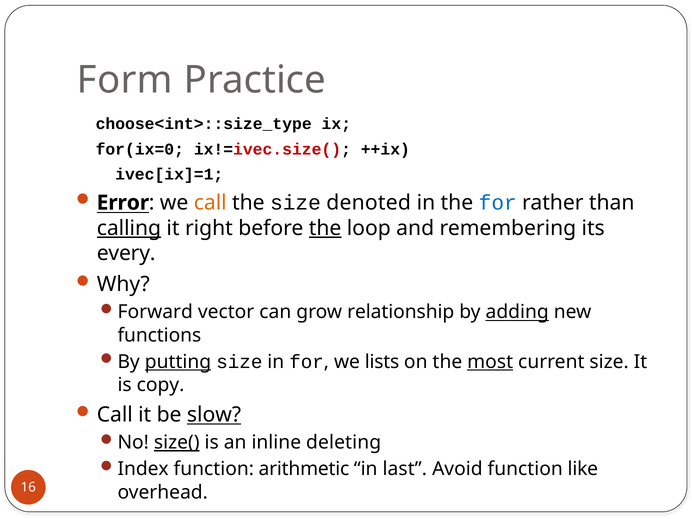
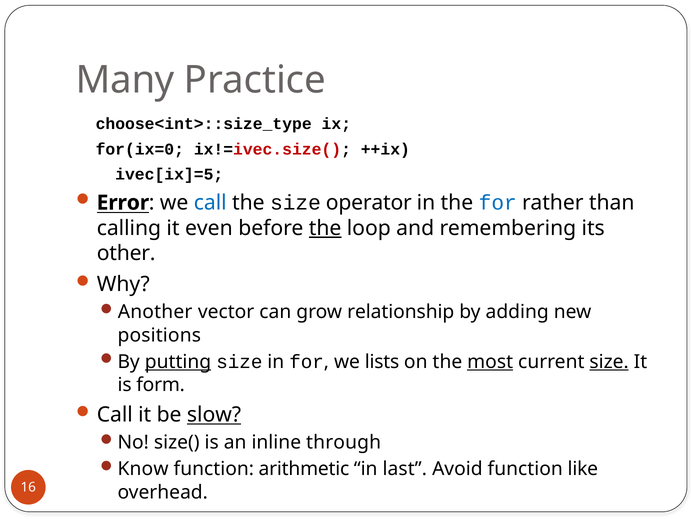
Form: Form -> Many (125, 80)
ivec[ix]=1: ivec[ix]=1 -> ivec[ix]=5 (169, 174)
call colour: orange -> blue (210, 203)
denoted: denoted -> operator (369, 203)
calling underline: present -> none (129, 228)
right: right -> even (209, 228)
every: every -> other (126, 253)
Forward: Forward -> Another (155, 312)
adding underline: present -> none (517, 312)
functions: functions -> positions (159, 335)
size underline: none -> present (609, 362)
copy: copy -> form (161, 385)
size( underline: present -> none (177, 442)
deleting: deleting -> through (344, 442)
Index: Index -> Know (143, 469)
